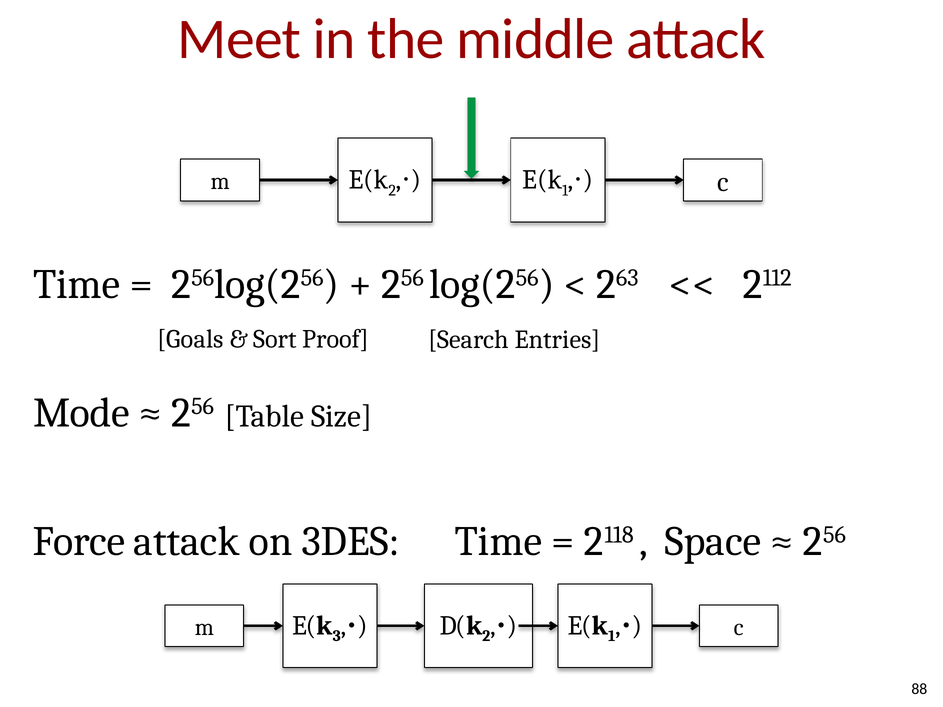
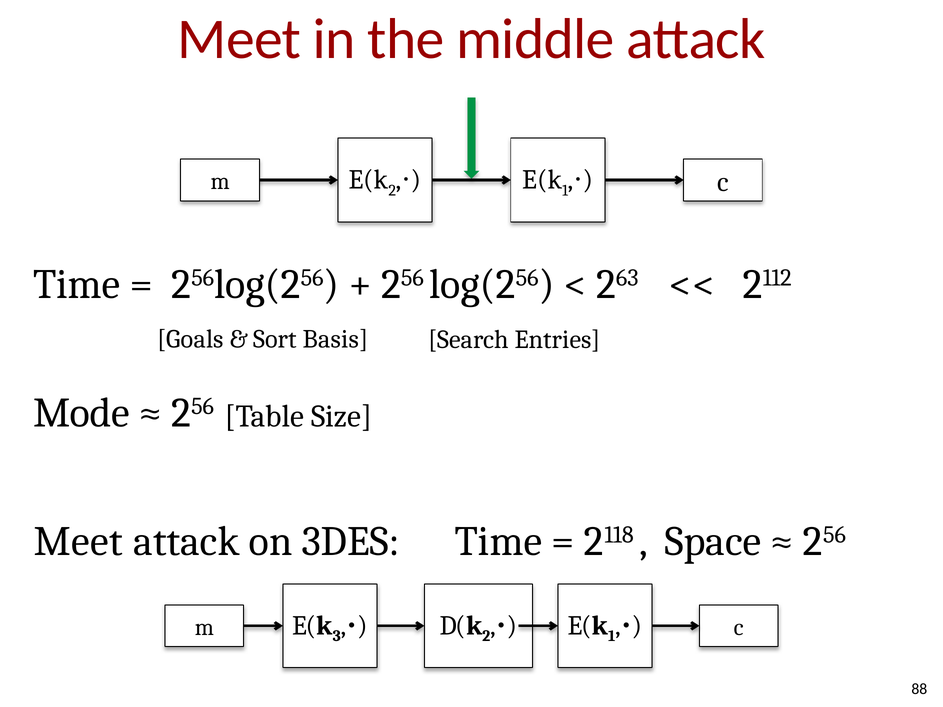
Proof: Proof -> Basis (336, 339)
Force: Force -> Meet (78, 541)
